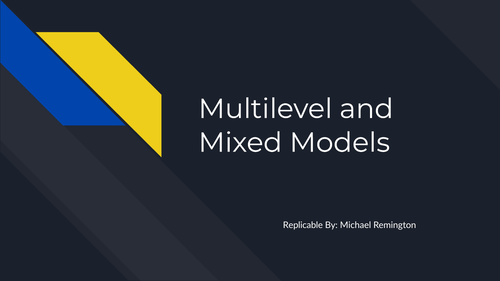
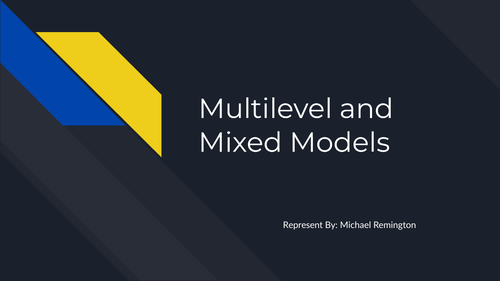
Replicable: Replicable -> Represent (303, 226)
